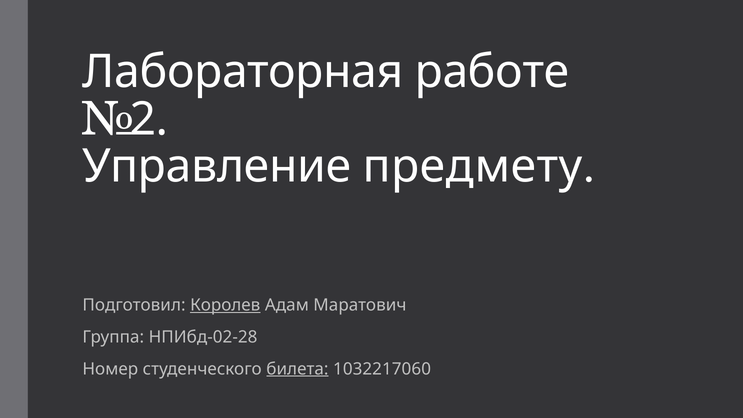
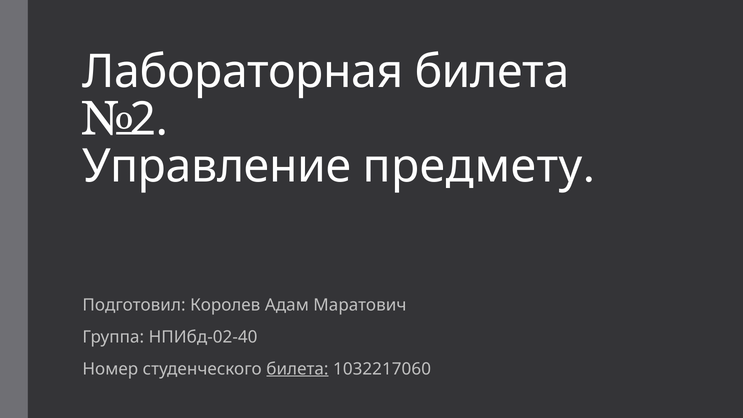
Лабораторная работе: работе -> билета (492, 72)
Королев underline: present -> none (225, 305)
НПИбд-02-28: НПИбд-02-28 -> НПИбд-02-40 (203, 337)
